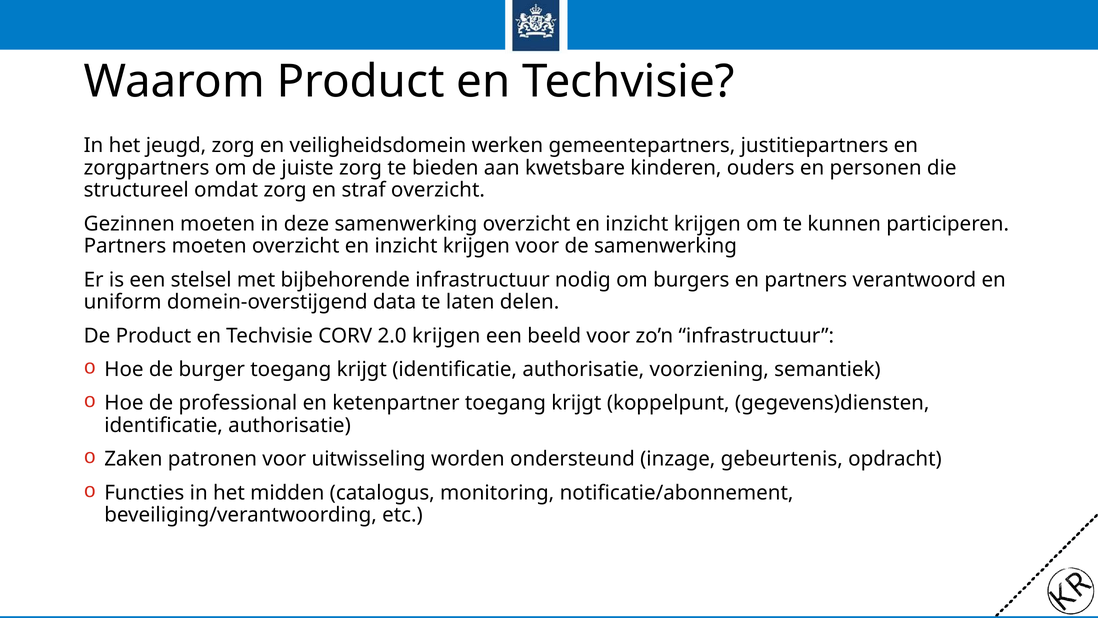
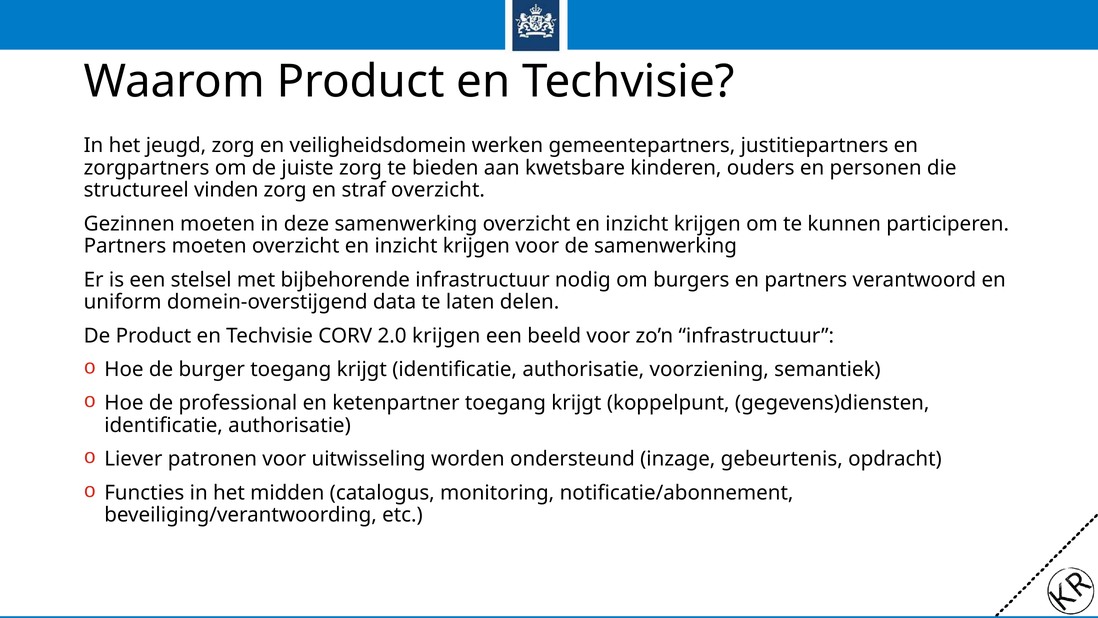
omdat: omdat -> vinden (226, 190)
Zaken: Zaken -> Liever (133, 459)
